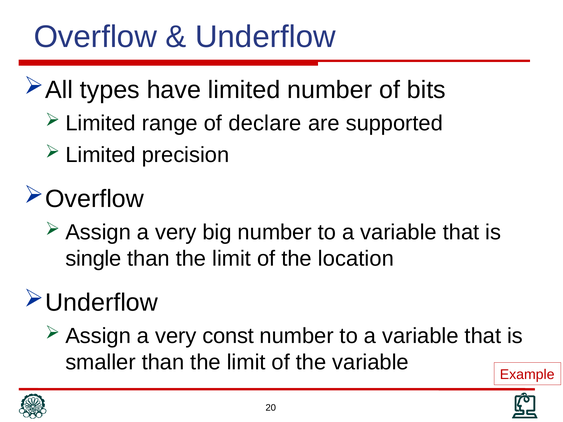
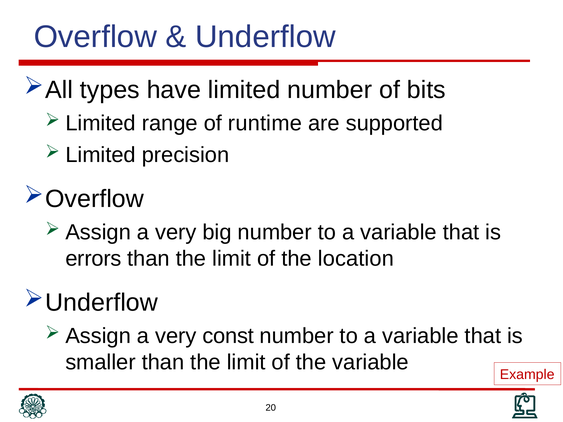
declare: declare -> runtime (265, 123)
single: single -> errors (93, 259)
